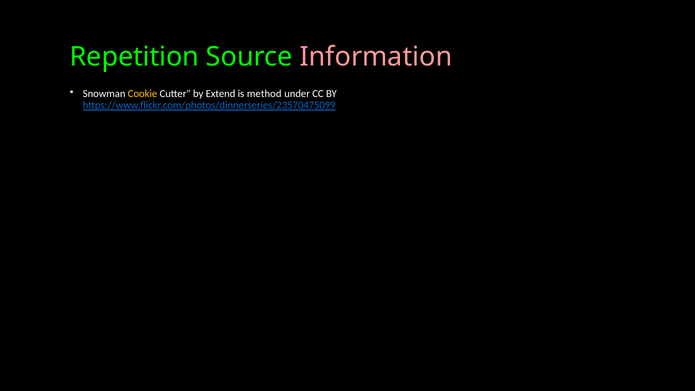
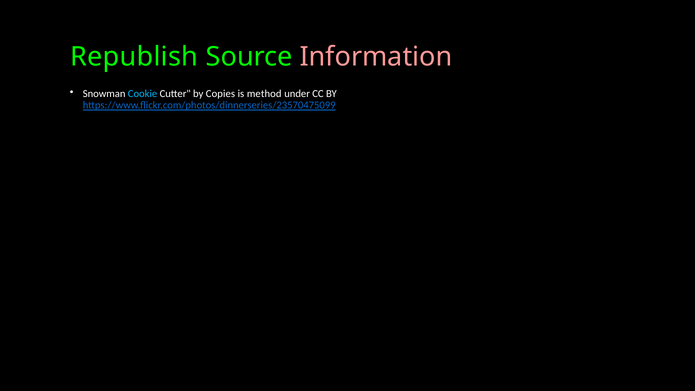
Repetition: Repetition -> Republish (134, 57)
Cookie colour: yellow -> light blue (143, 94)
Extend: Extend -> Copies (220, 94)
